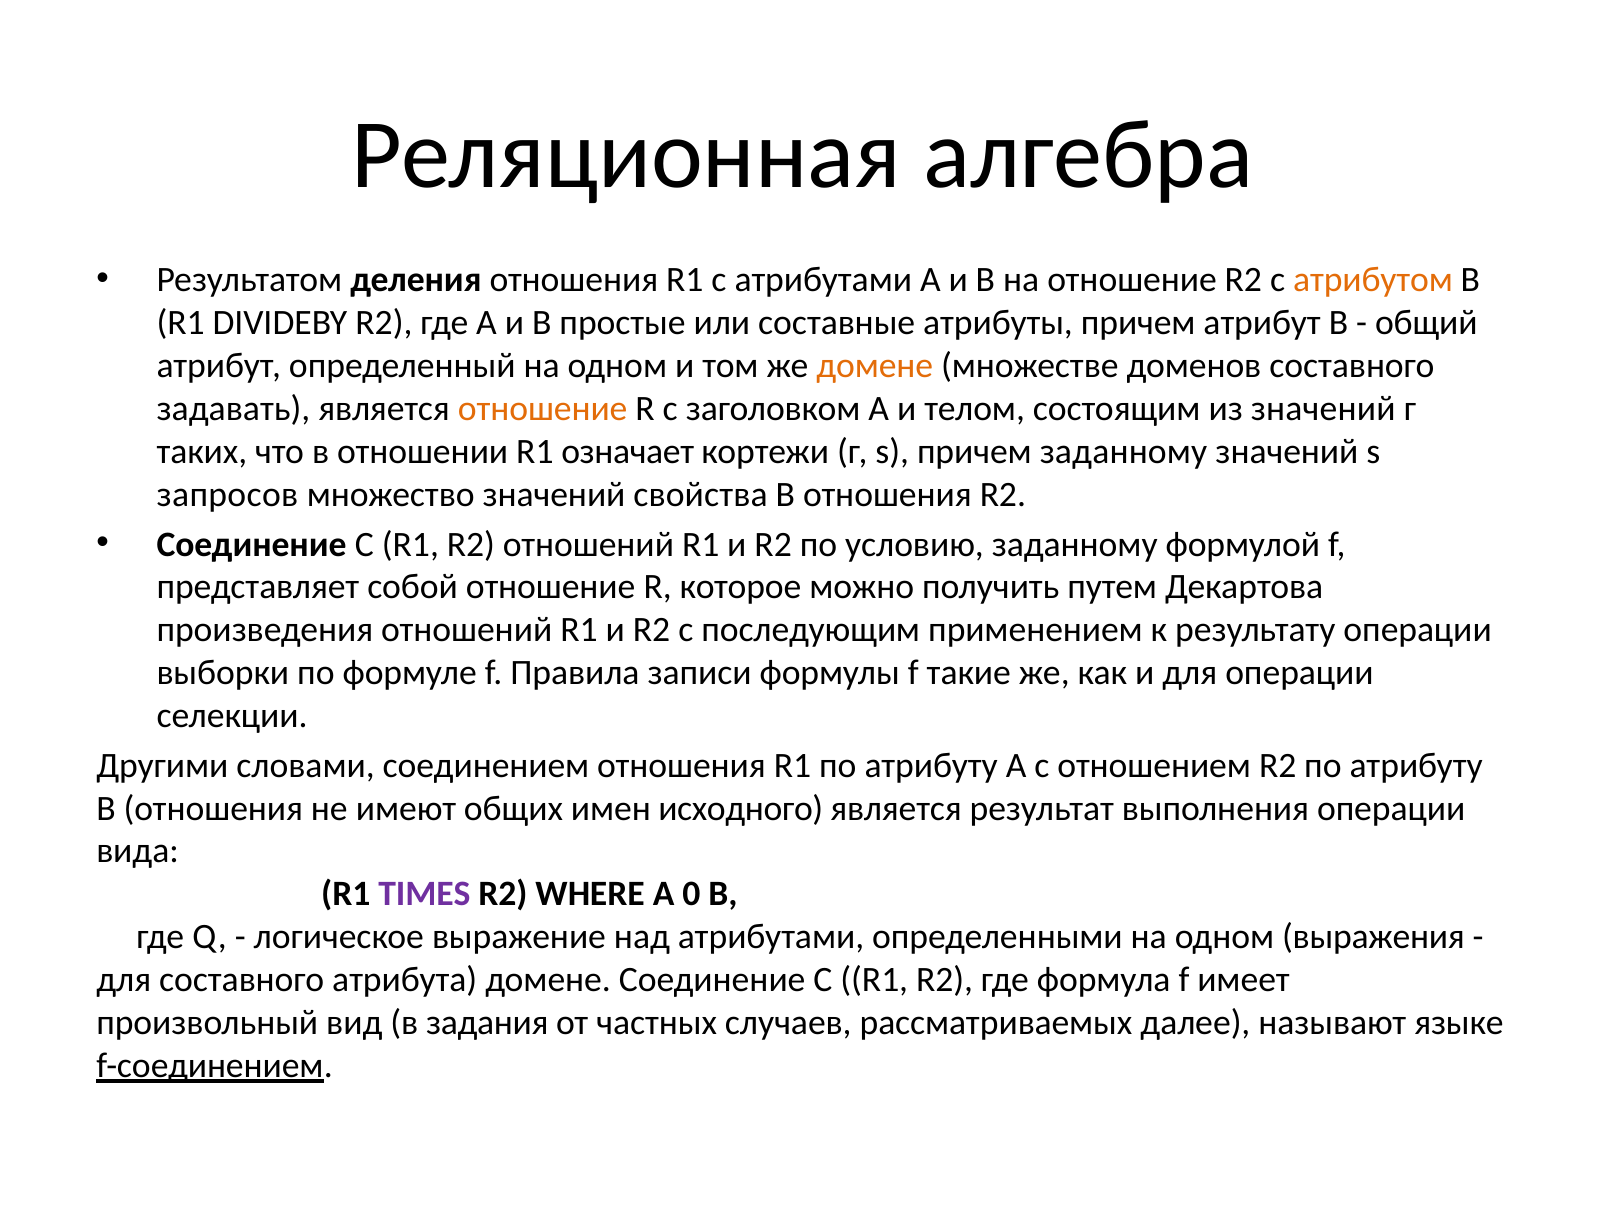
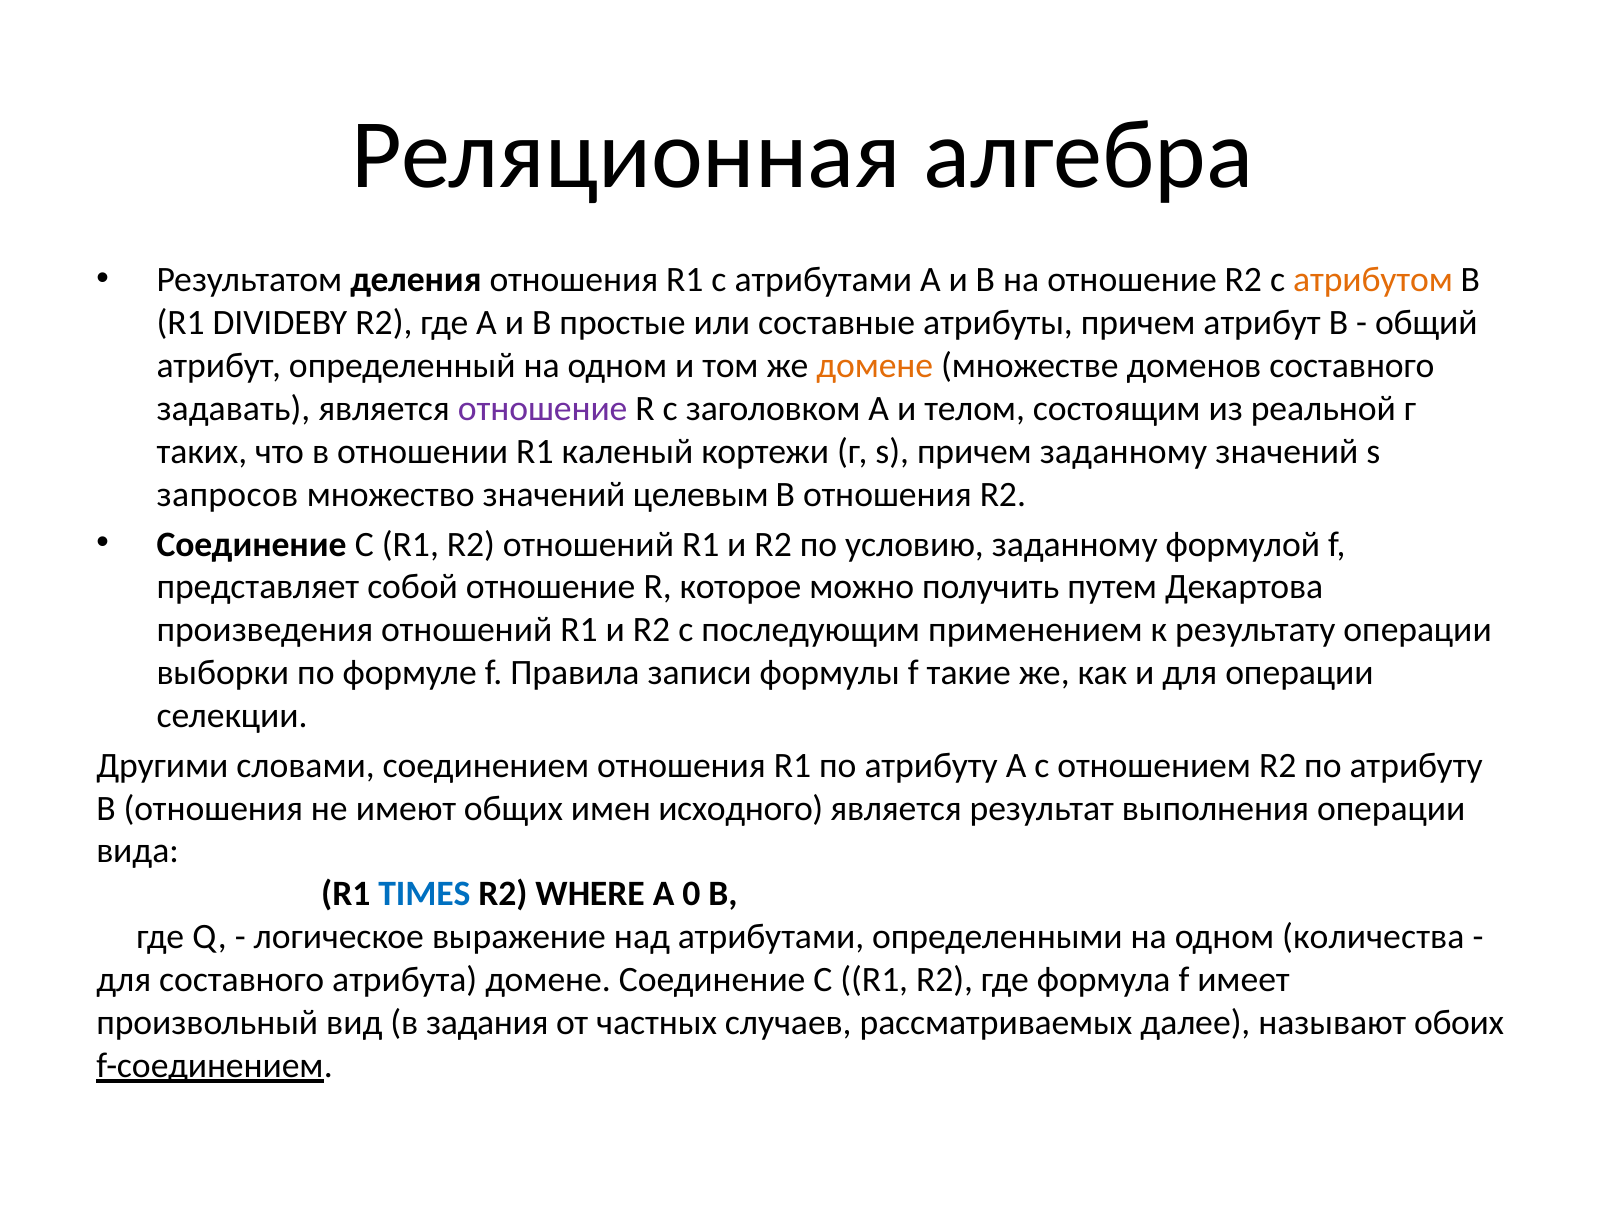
отношение colour: orange -> purple (543, 408)
из значений: значений -> реальной (1323, 408)
означает: означает -> каленый (627, 451)
свойства: свойства -> целевым (701, 494)
TIMES colour: purple -> blue (424, 894)
выражения: выражения -> количества (1373, 936)
языке: языке -> обоих (1459, 1022)
